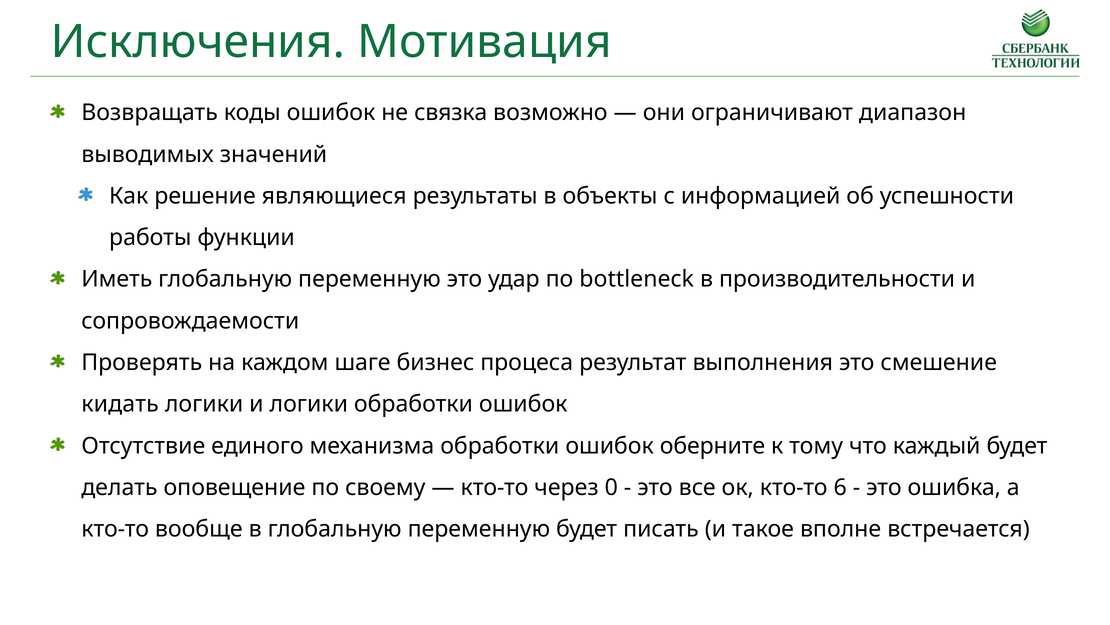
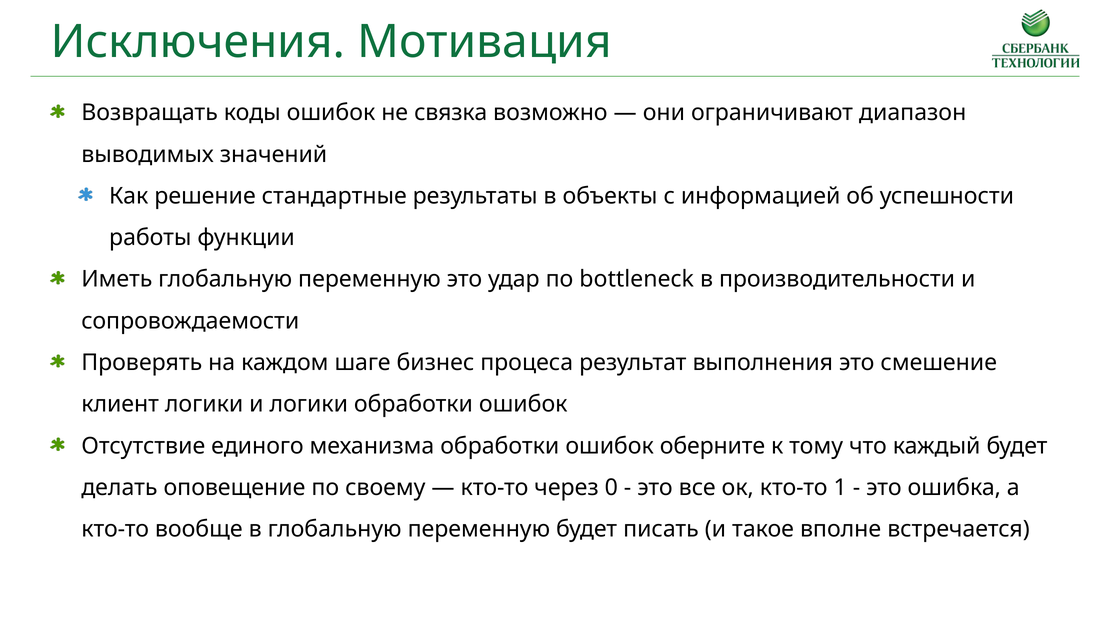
являющиеся: являющиеся -> стандартные (334, 196)
кидать: кидать -> клиент (120, 404)
6: 6 -> 1 (840, 487)
